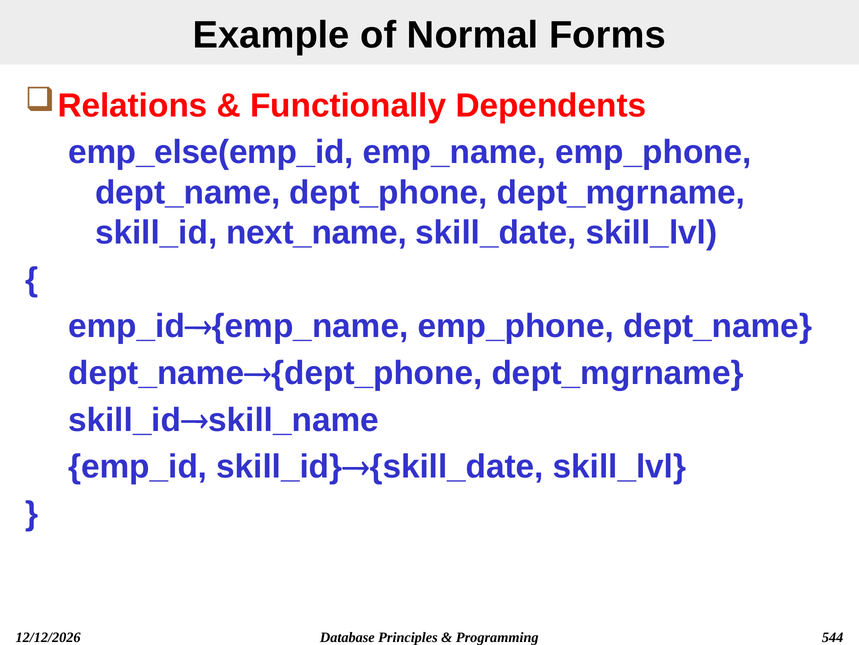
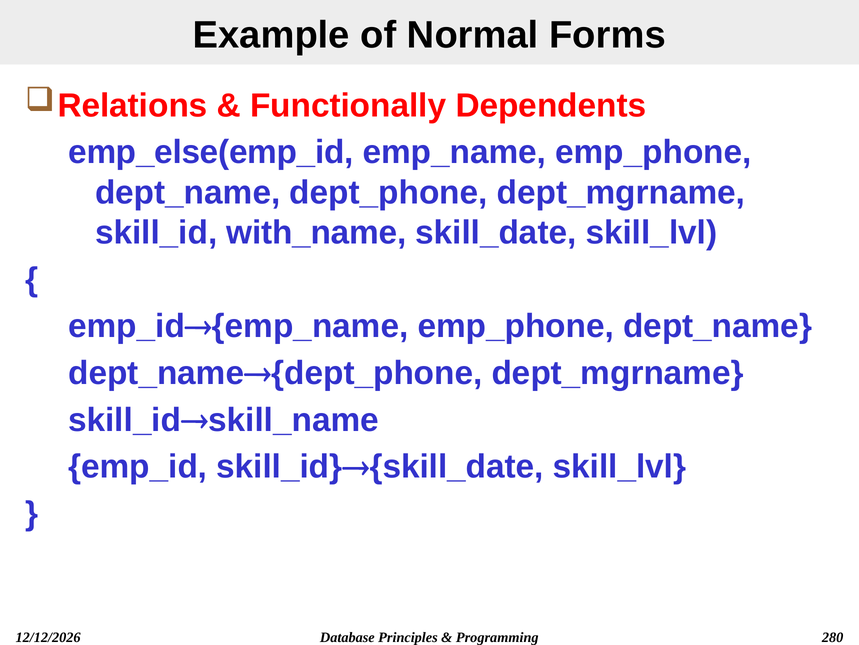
next_name: next_name -> with_name (316, 232)
544: 544 -> 280 (833, 637)
